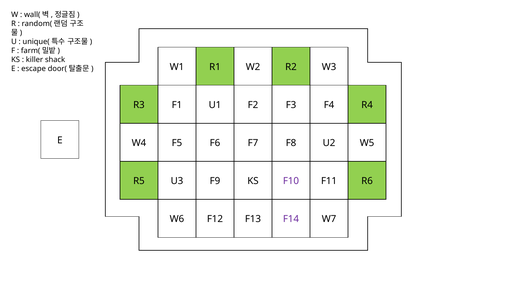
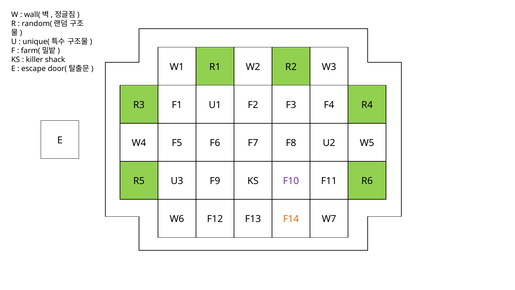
F14 colour: purple -> orange (291, 219)
